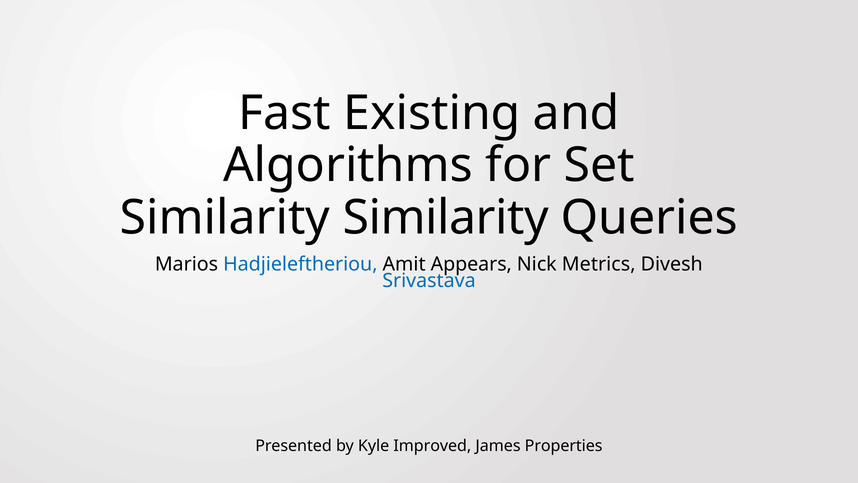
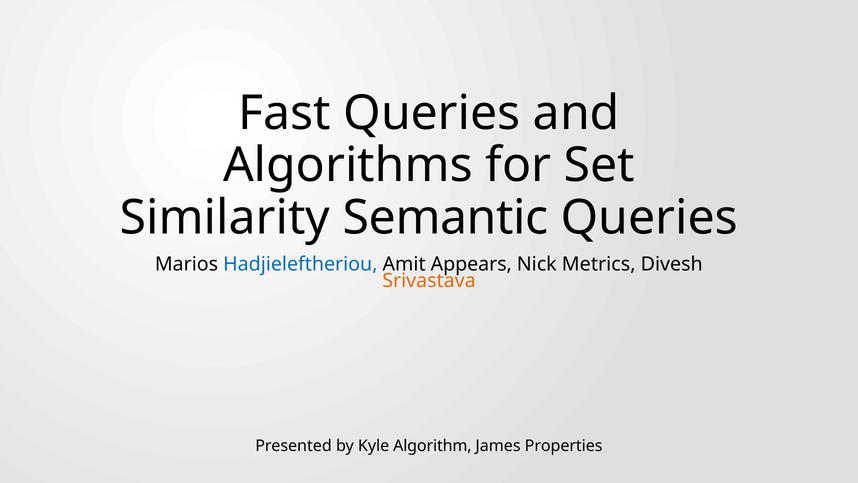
Fast Existing: Existing -> Queries (432, 113)
Similarity Similarity: Similarity -> Semantic (446, 217)
Srivastava colour: blue -> orange (429, 281)
Improved: Improved -> Algorithm (432, 445)
